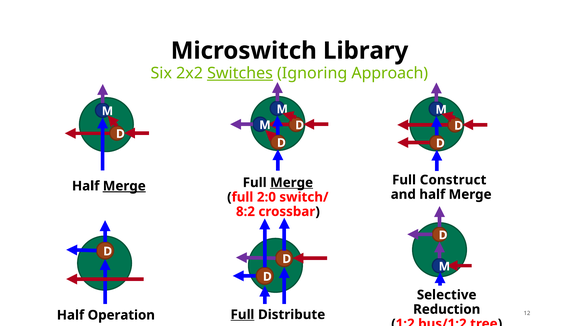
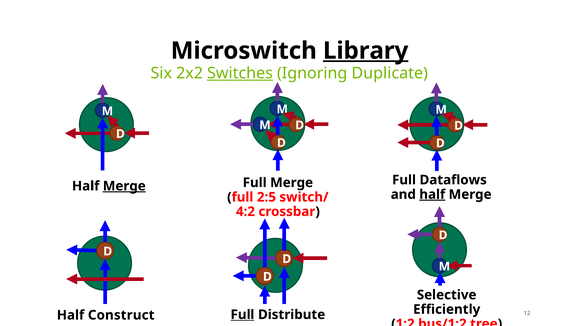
Library underline: none -> present (366, 51)
Approach: Approach -> Duplicate (390, 73)
Construct: Construct -> Dataflows (453, 180)
Merge underline: present -> none (292, 182)
half underline: none -> present (432, 194)
2:0: 2:0 -> 2:5 (266, 197)
8:2: 8:2 -> 4:2 (245, 211)
Reduction: Reduction -> Efficiently (447, 309)
Operation: Operation -> Construct (121, 315)
